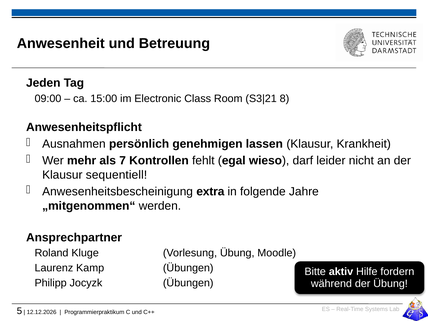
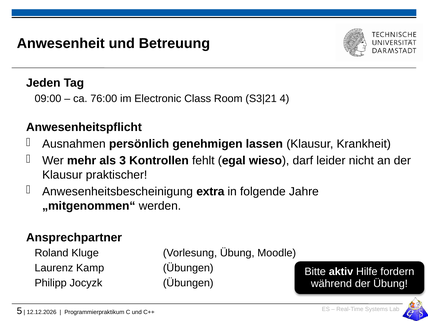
15:00: 15:00 -> 76:00 (104, 99)
8: 8 -> 4 (284, 99)
7: 7 -> 3 (123, 161)
sequentiell: sequentiell -> praktischer (117, 175)
